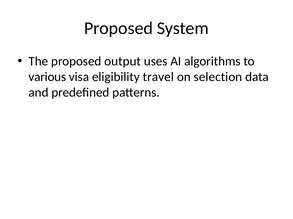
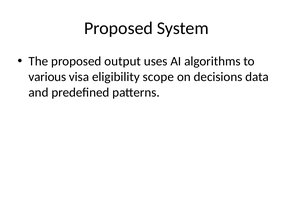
travel: travel -> scope (158, 77)
selection: selection -> decisions (218, 77)
